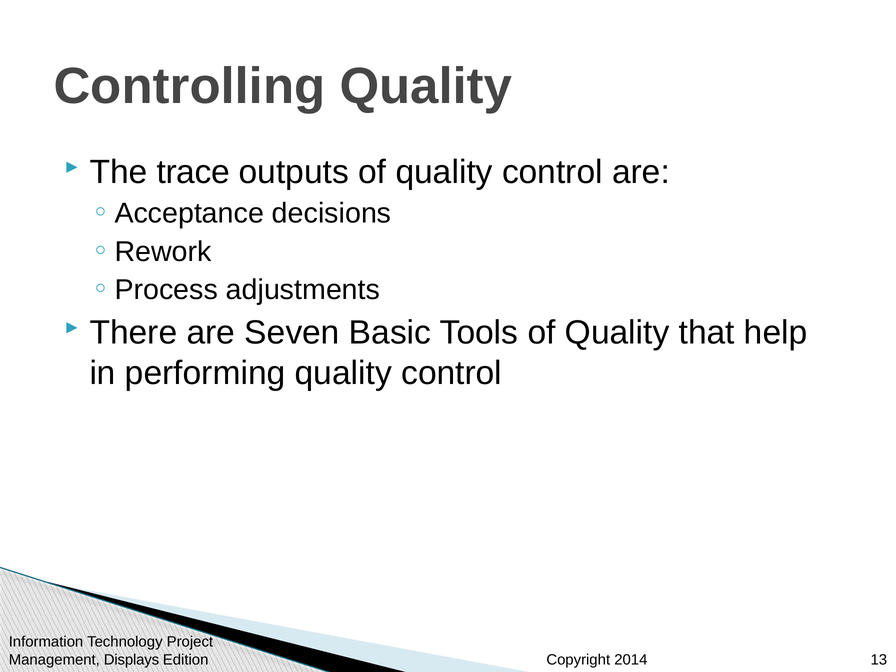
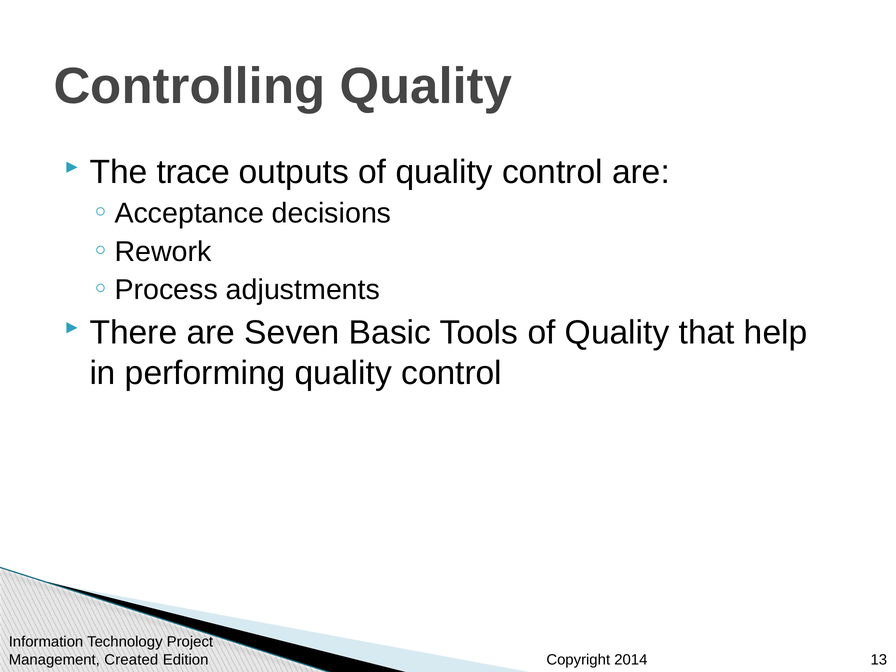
Displays: Displays -> Created (131, 660)
